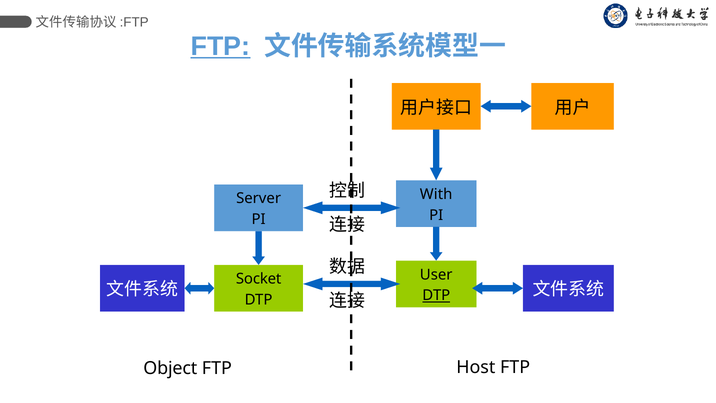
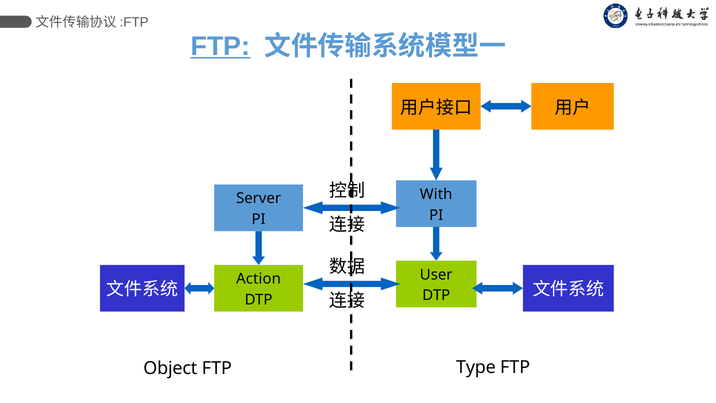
Socket: Socket -> Action (259, 279)
DTP underline: present -> none (436, 295)
Host: Host -> Type (476, 367)
